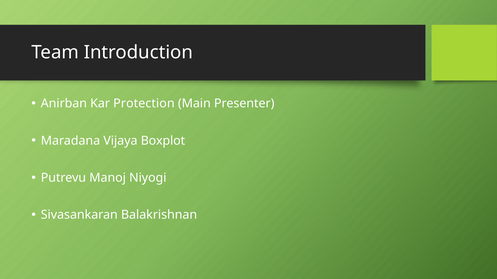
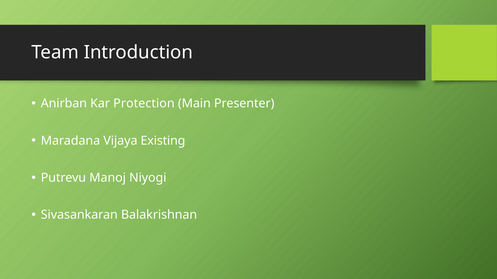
Boxplot: Boxplot -> Existing (163, 141)
